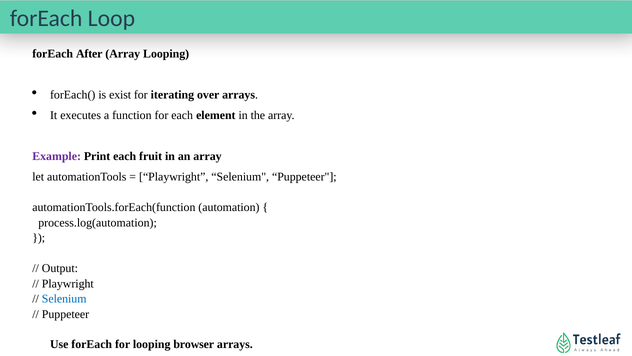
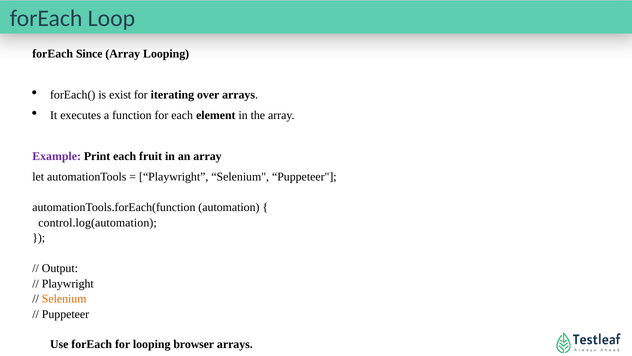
After: After -> Since (89, 54)
process.log(automation: process.log(automation -> control.log(automation (98, 222)
Selenium colour: blue -> orange (64, 298)
